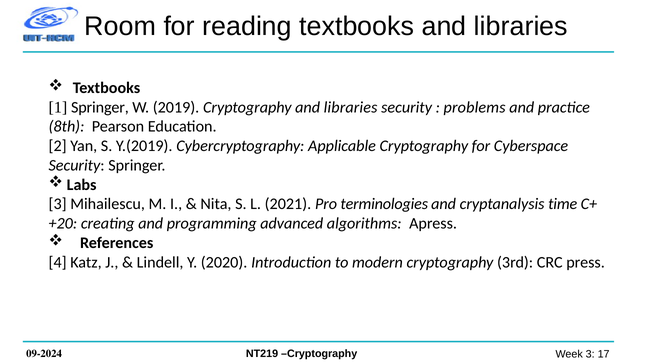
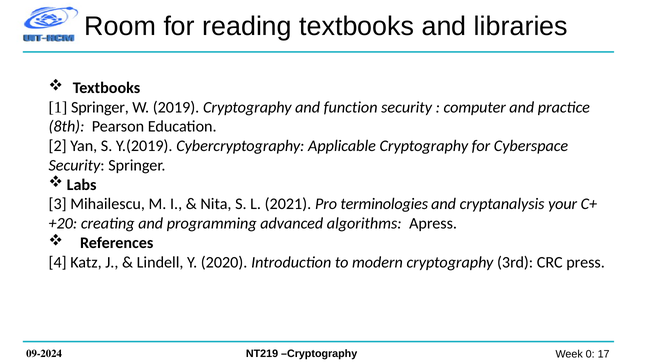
Cryptography and libraries: libraries -> function (351, 107)
problems: problems -> computer (475, 107)
time: time -> your (563, 204)
3: 3 -> 0 (590, 354)
